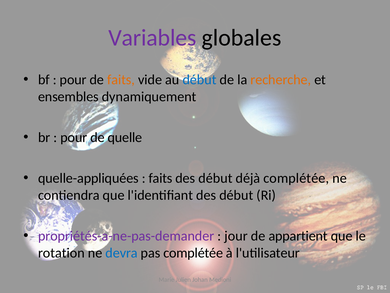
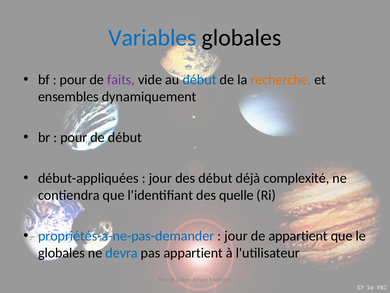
Variables colour: purple -> blue (152, 38)
faits colour: orange -> purple (121, 80)
de quelle: quelle -> début (125, 137)
quelle-appliquées: quelle-appliquées -> début-appliquées (88, 178)
faits: faits -> jour (160, 178)
déjà complétée: complétée -> complexité (296, 178)
l'identifiant des début: début -> quelle (236, 195)
propriétés-a-ne-pas-demander colour: purple -> blue (126, 236)
rotation: rotation -> globales (61, 252)
pas complétée: complétée -> appartient (193, 252)
